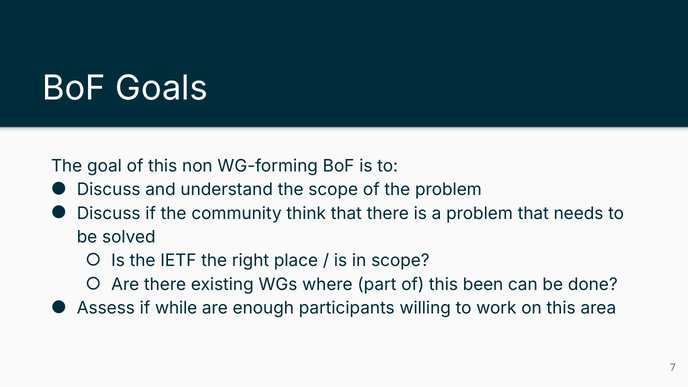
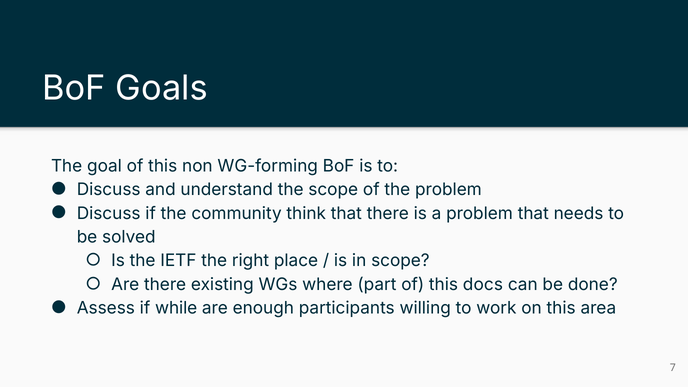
been: been -> docs (483, 285)
